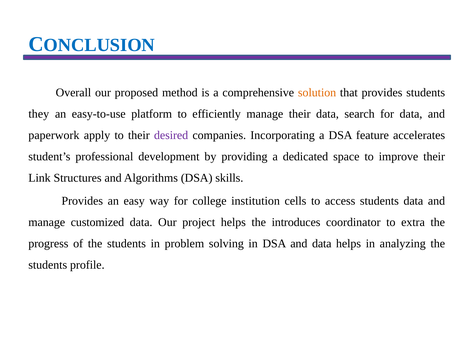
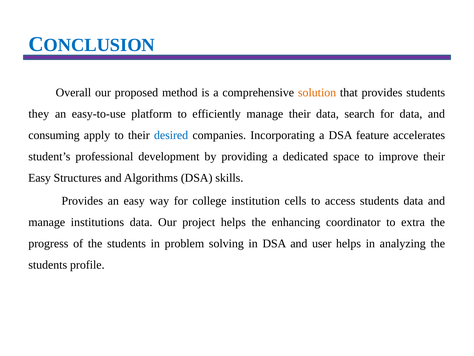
paperwork: paperwork -> consuming (54, 135)
desired colour: purple -> blue (171, 135)
Link: Link -> Easy (40, 178)
customized: customized -> institutions (97, 222)
introduces: introduces -> enhancing (296, 222)
and data: data -> user (322, 243)
